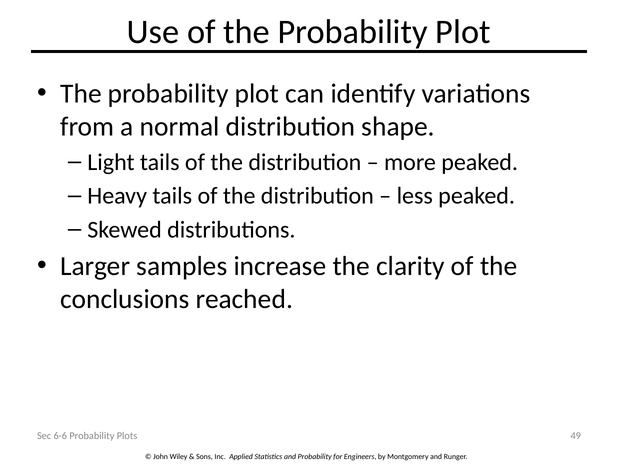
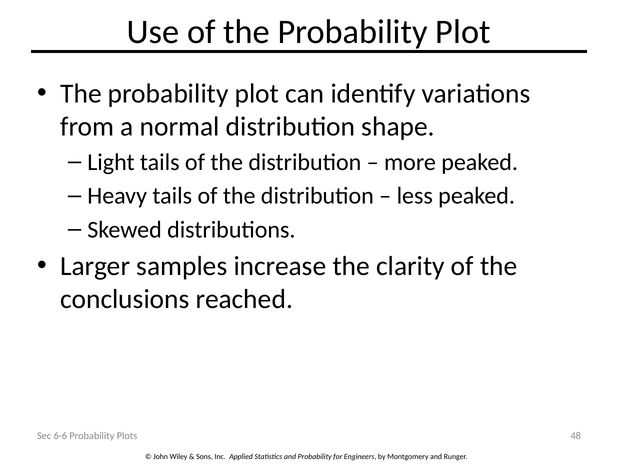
49: 49 -> 48 (576, 435)
